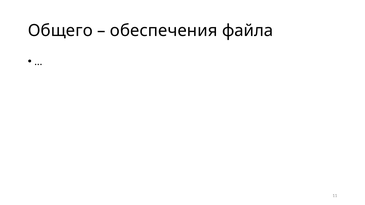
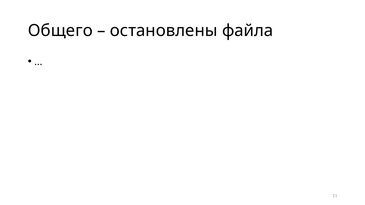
обеспечения: обеспечения -> остановлены (164, 31)
